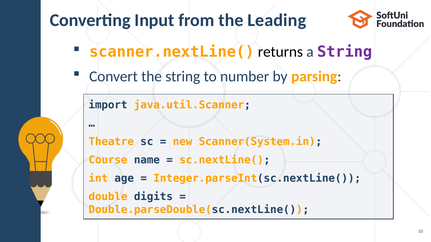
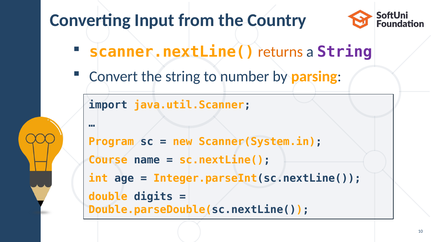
Leading: Leading -> Country (277, 20)
returns colour: black -> orange (280, 52)
Theatre: Theatre -> Program (111, 142)
